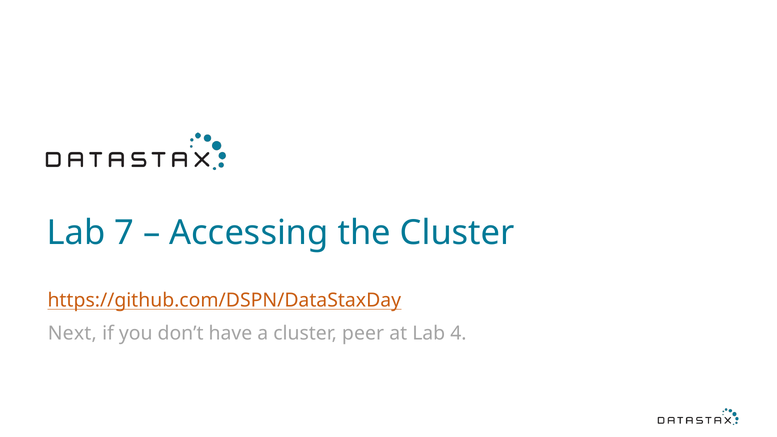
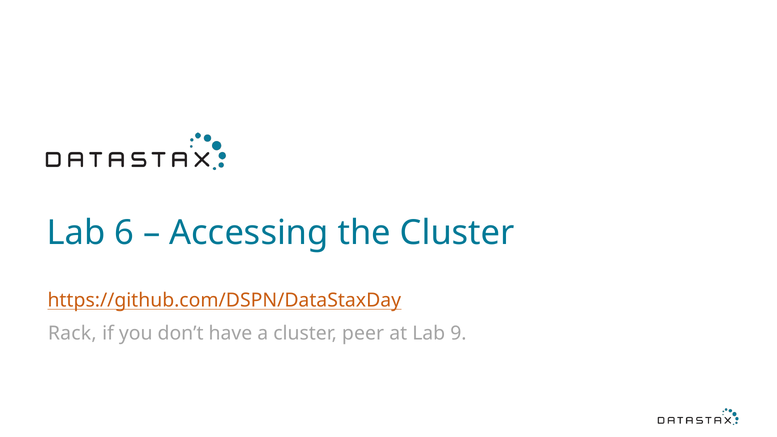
7: 7 -> 6 (124, 233)
Next: Next -> Rack (72, 333)
4: 4 -> 9 (458, 333)
